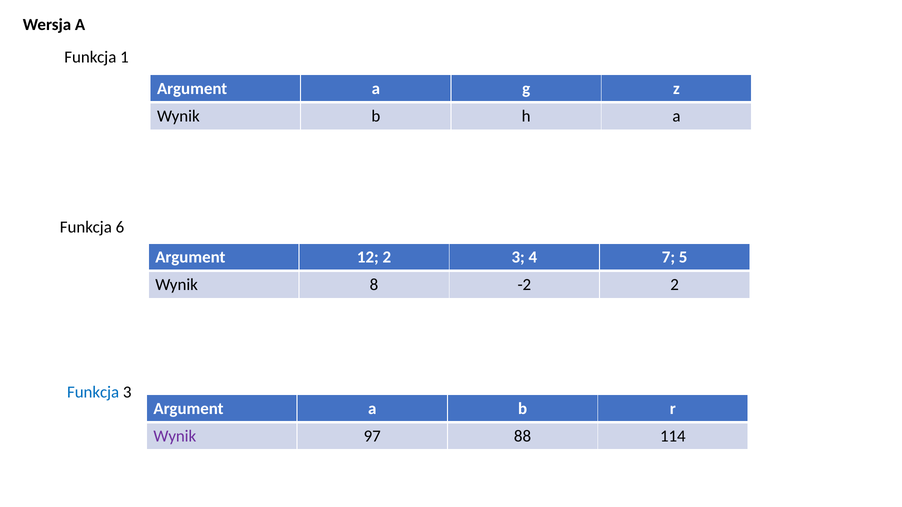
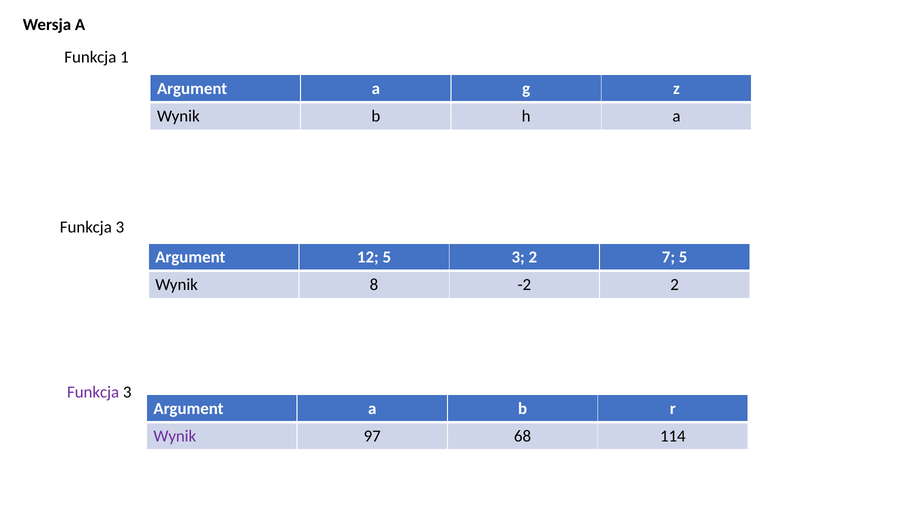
6: 6 -> 3 (120, 228)
12 2: 2 -> 5 (387, 257)
3 4: 4 -> 2 (533, 257)
Funkcja colour: blue -> purple (93, 393)
88: 88 -> 68 (523, 436)
